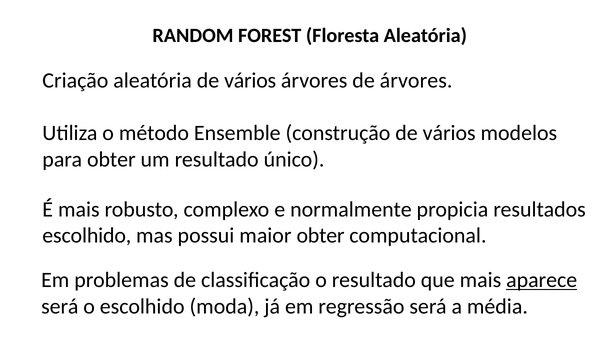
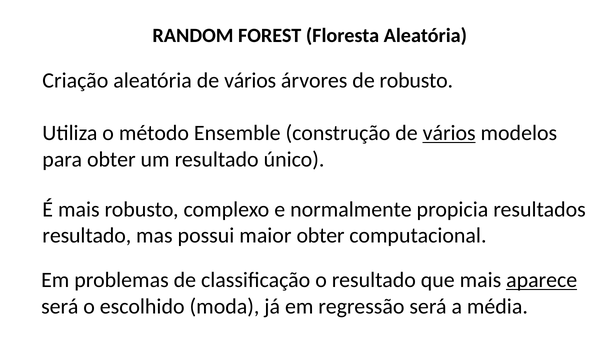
de árvores: árvores -> robusto (416, 81)
vários underline: none -> present (449, 133)
escolhido: escolhido -> resultado (87, 236)
